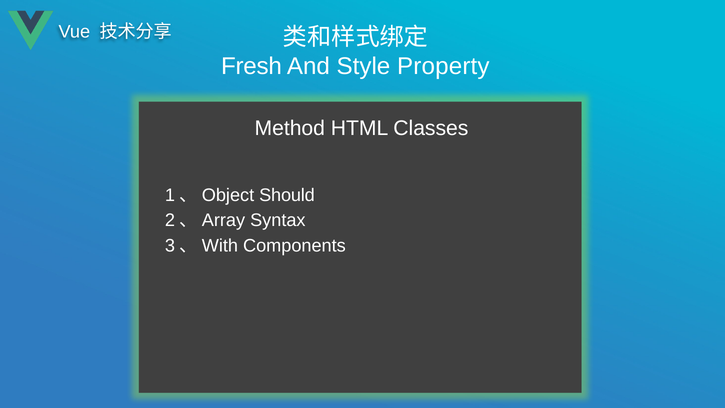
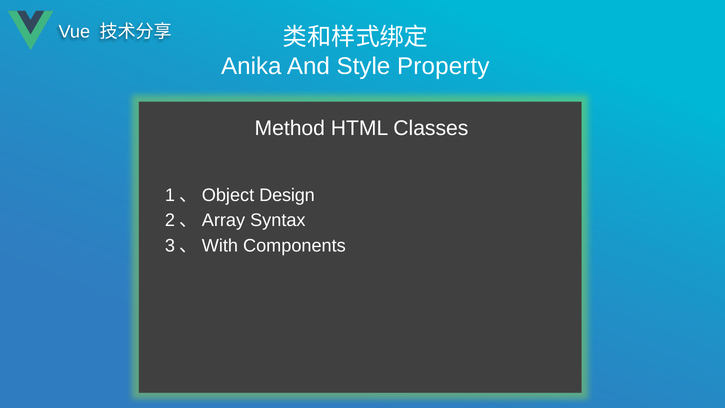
Fresh: Fresh -> Anika (251, 66)
Should: Should -> Design (287, 195)
